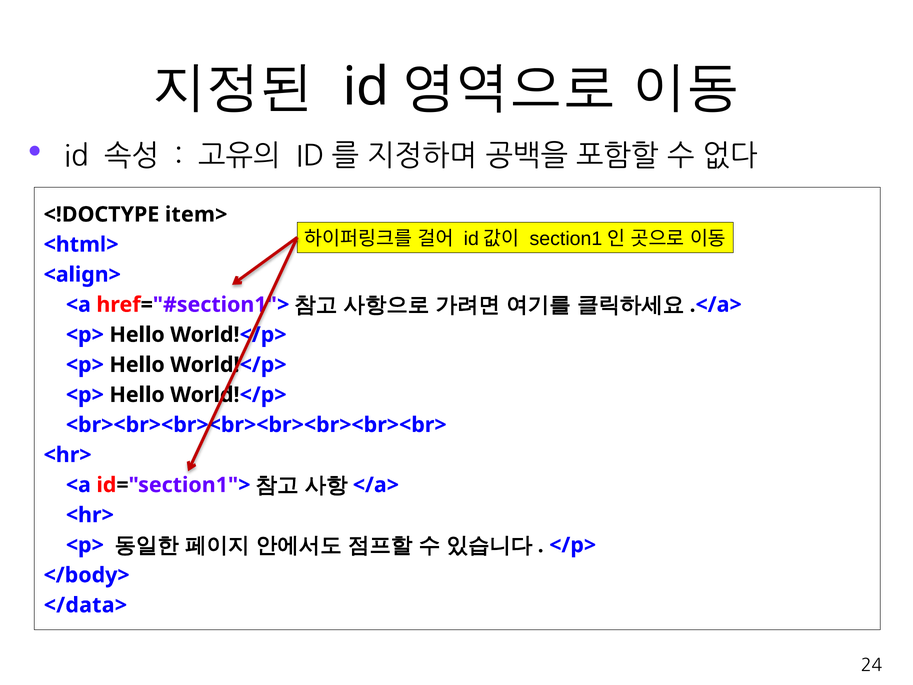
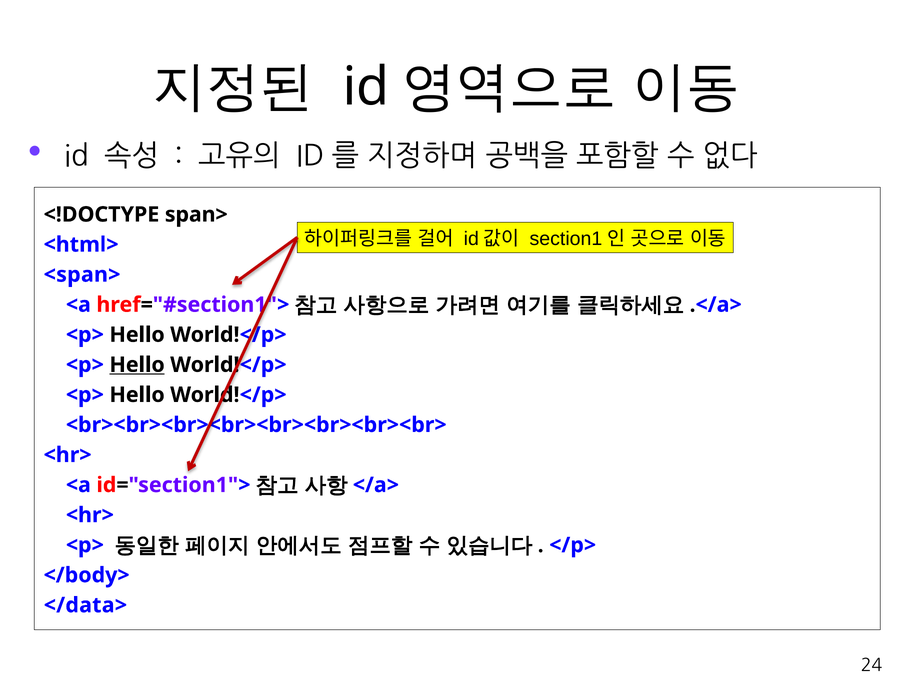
item>: item> -> span> (196, 214)
<align>: <align> -> <span> (82, 275)
Hello underline: none -> present (137, 365)
